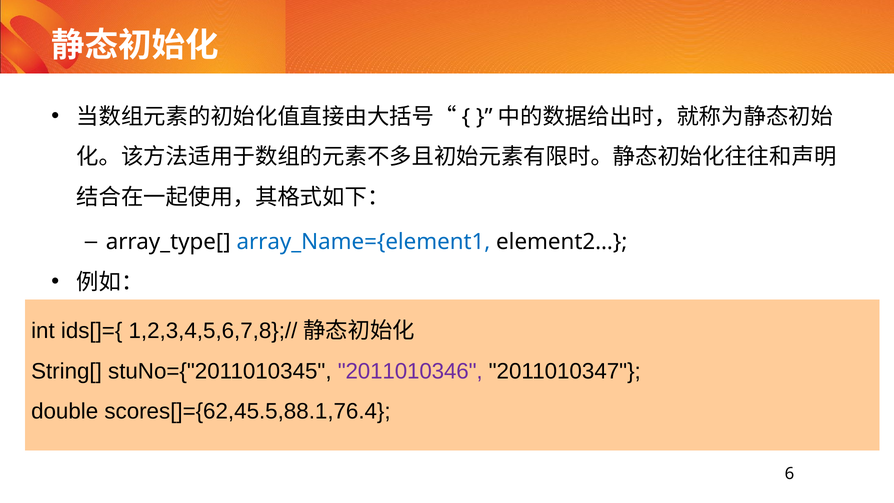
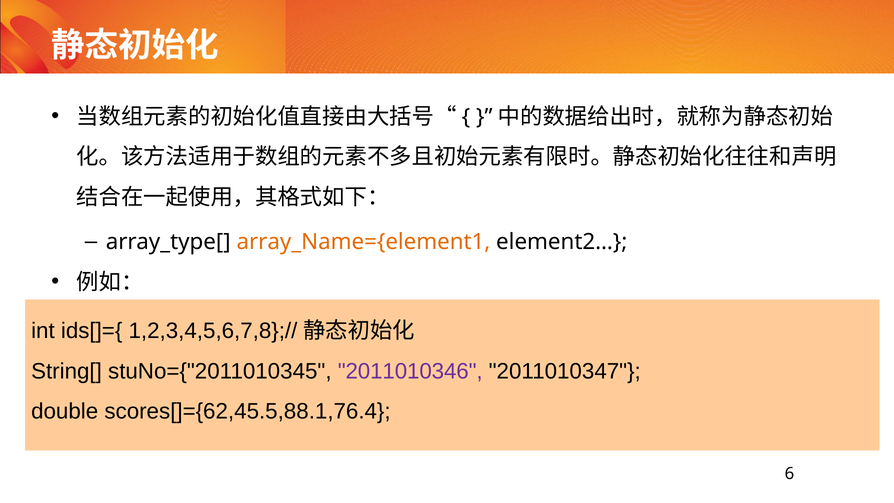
array_Name={element1 colour: blue -> orange (363, 242)
